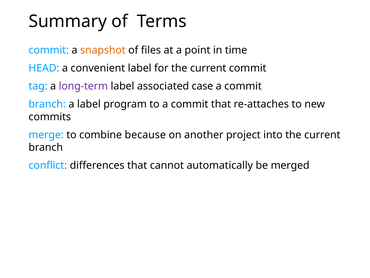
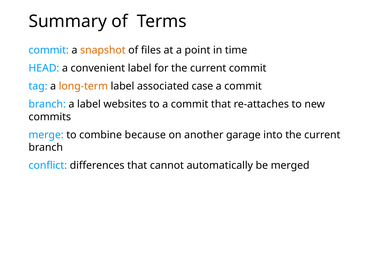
long-term colour: purple -> orange (83, 86)
program: program -> websites (125, 104)
project: project -> garage (243, 135)
